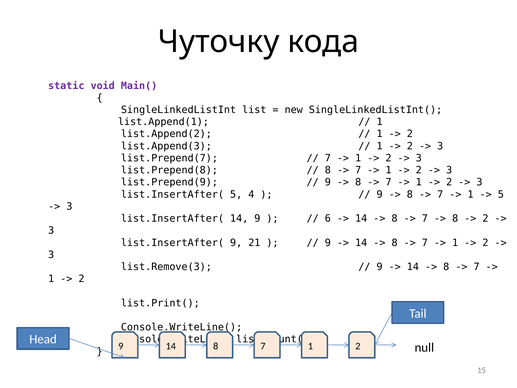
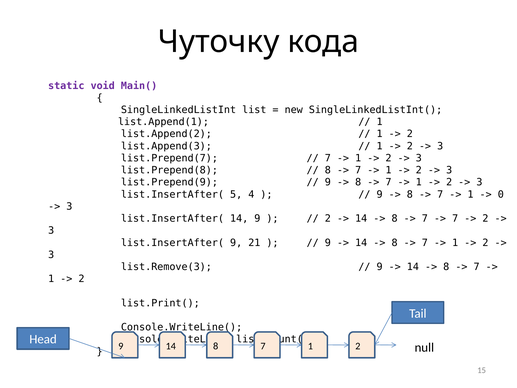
5: 5 -> 0 (501, 194)
6: 6 -> 2 (328, 218)
8: 8 -> 7 (455, 218)
